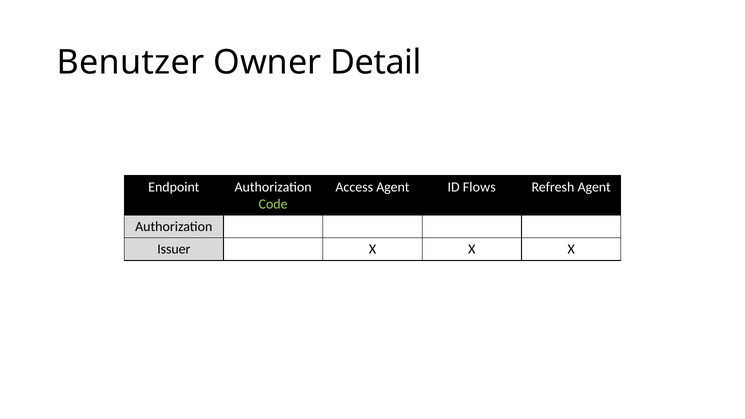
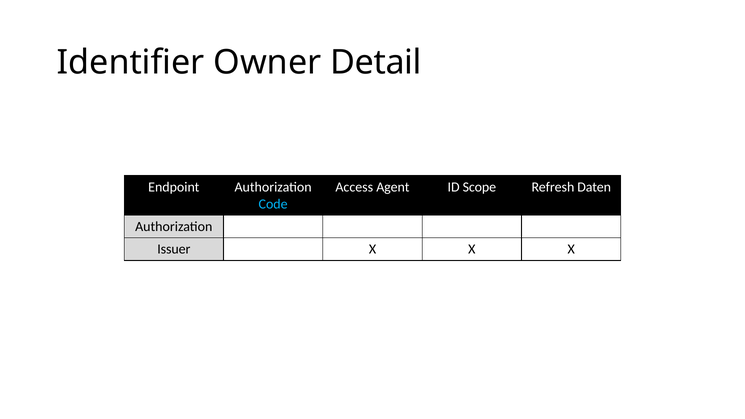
Benutzer: Benutzer -> Identifier (131, 63)
Flows: Flows -> Scope (479, 187)
Refresh Agent: Agent -> Daten (594, 187)
Code colour: light green -> light blue (273, 204)
